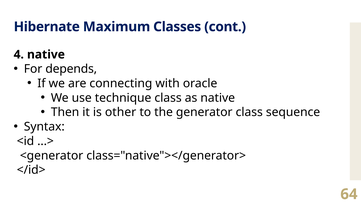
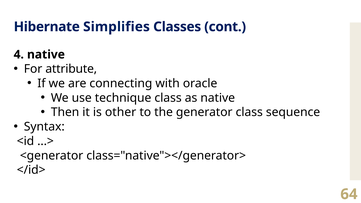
Maximum: Maximum -> Simplifies (116, 27)
depends: depends -> attribute (71, 69)
